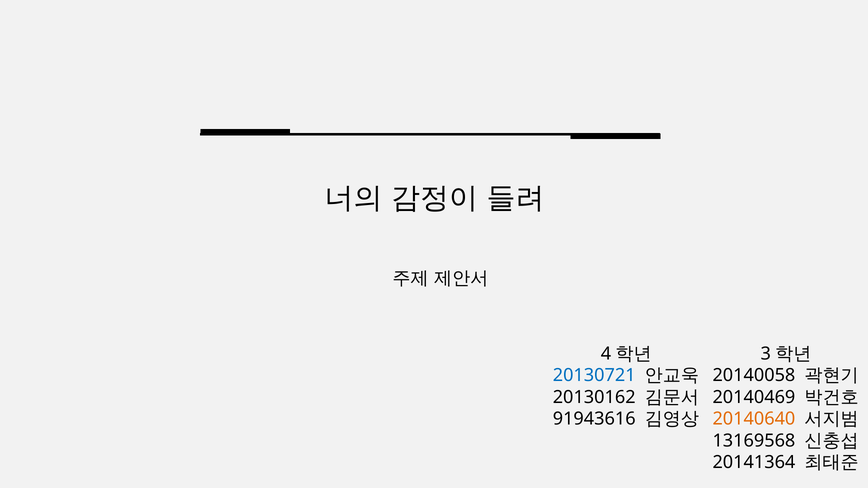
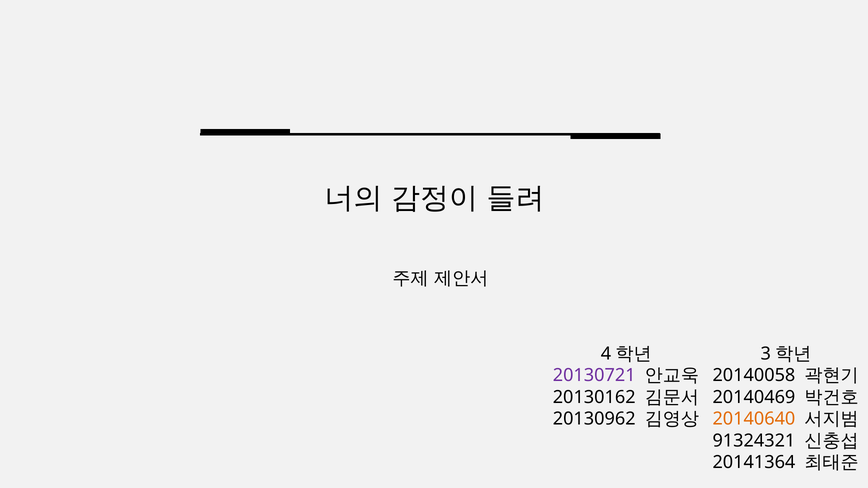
20130721 colour: blue -> purple (594, 376)
91943616: 91943616 -> 20130962 (594, 419)
13169568: 13169568 -> 91324321 (754, 441)
